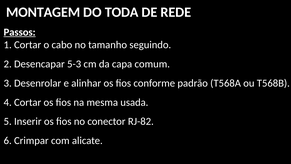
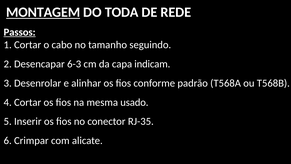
MONTAGEM underline: none -> present (43, 12)
5-3: 5-3 -> 6-3 (74, 64)
comum: comum -> indicam (152, 64)
usada: usada -> usado (134, 102)
RJ-82: RJ-82 -> RJ-35 (141, 121)
